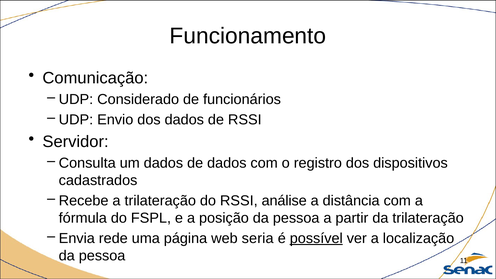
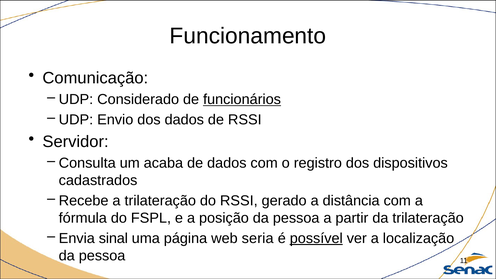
funcionários underline: none -> present (242, 99)
um dados: dados -> acaba (163, 163)
análise: análise -> gerado (284, 201)
rede: rede -> sinal (113, 238)
